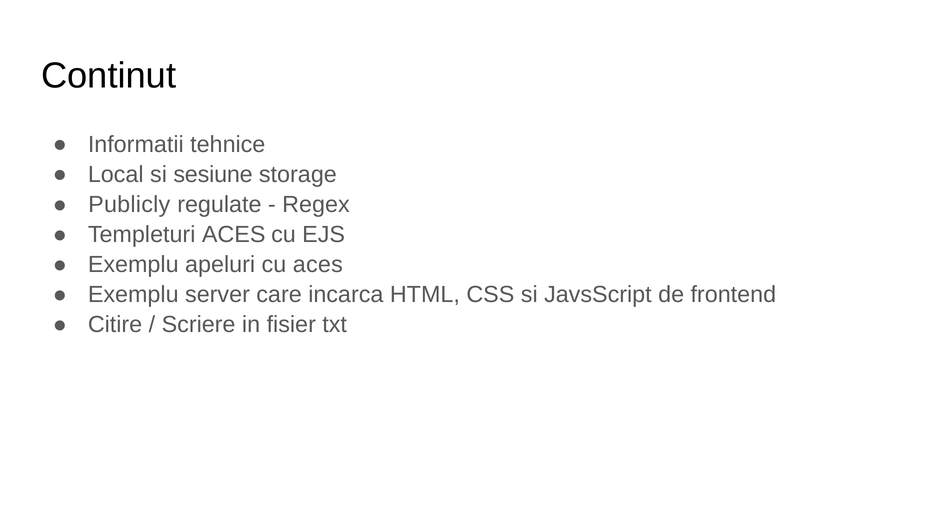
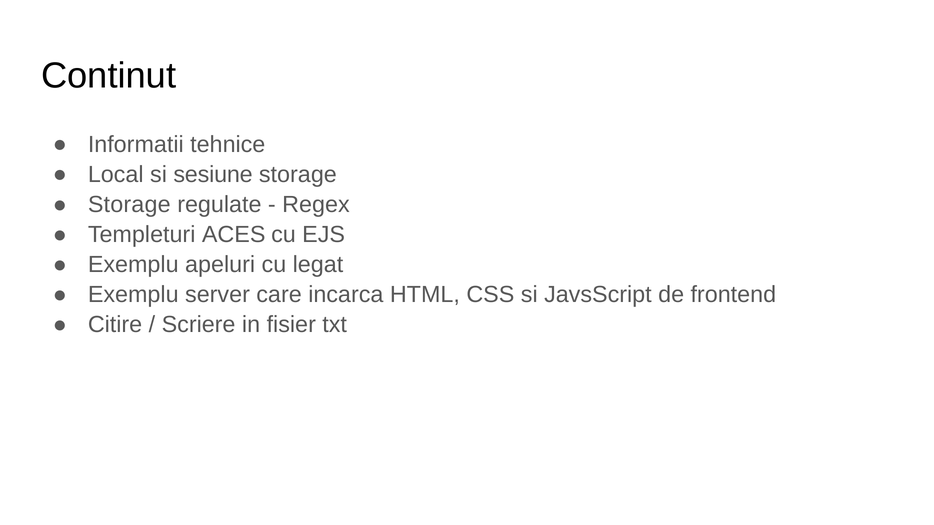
Publicly: Publicly -> Storage (129, 205)
cu aces: aces -> legat (318, 265)
